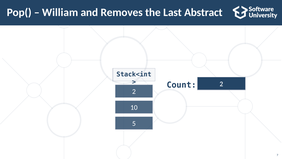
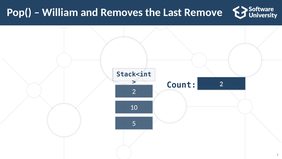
Abstract: Abstract -> Remove (203, 12)
